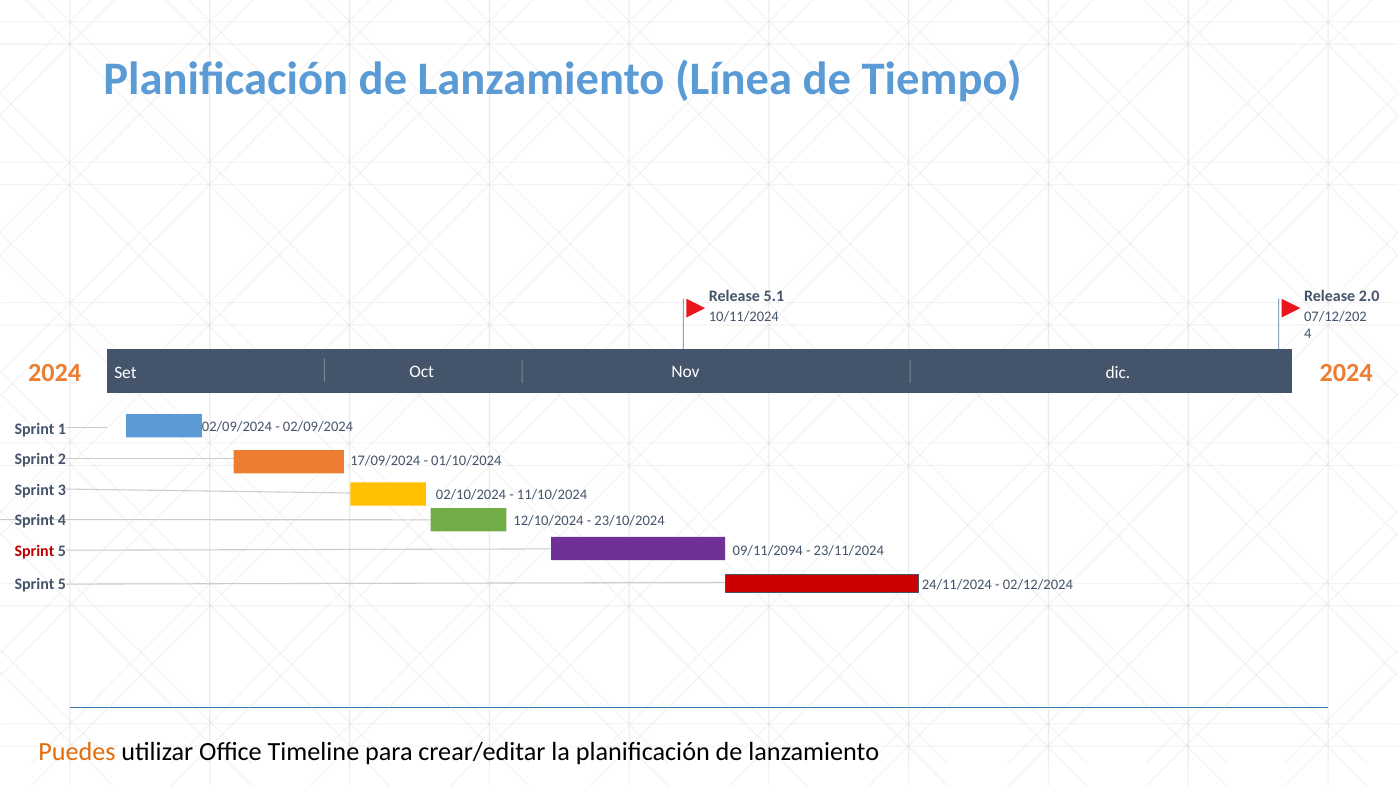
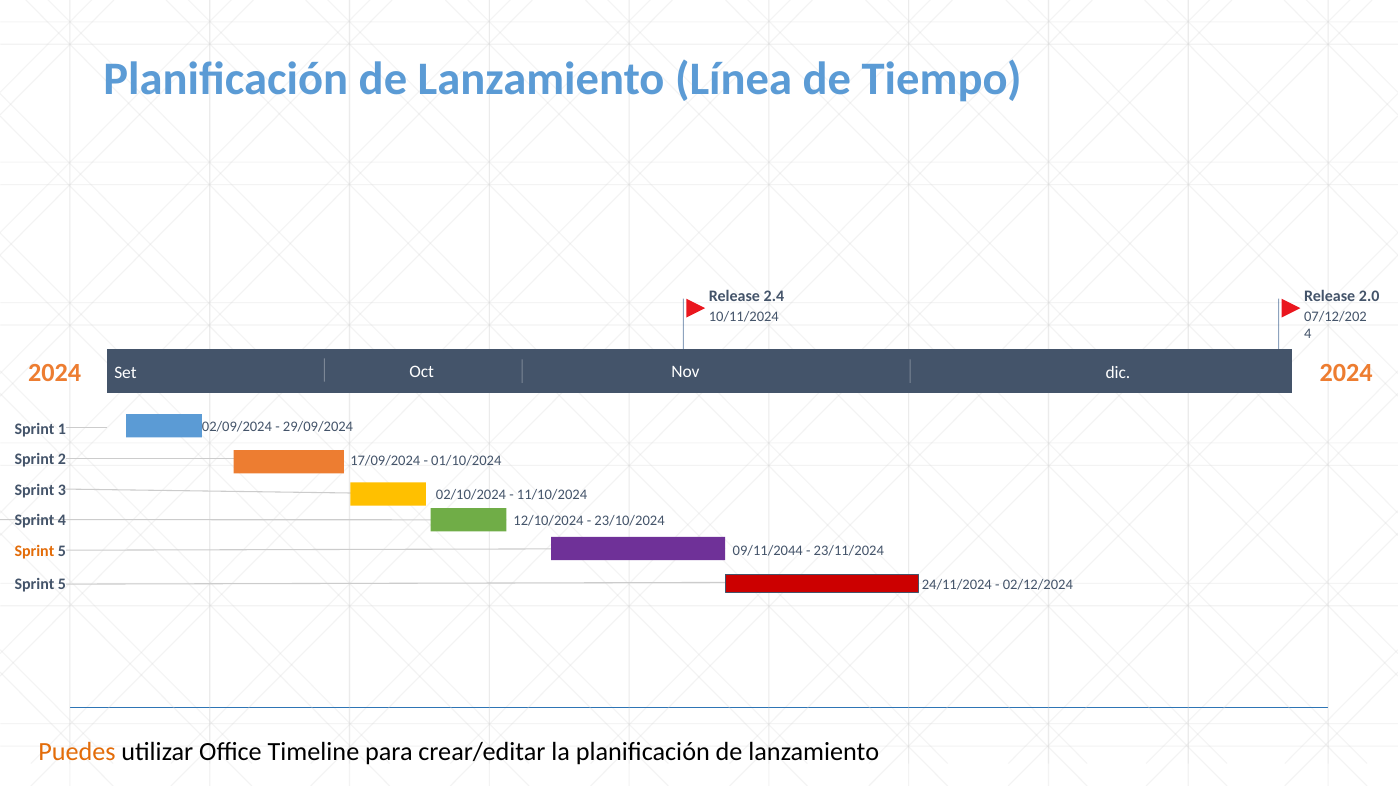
5.1: 5.1 -> 2.4 (774, 297)
02/09/2024: 02/09/2024 -> 29/09/2024 (318, 427)
09/11/2094: 09/11/2094 -> 09/11/2044 (768, 551)
Sprint colour: red -> orange (34, 552)
